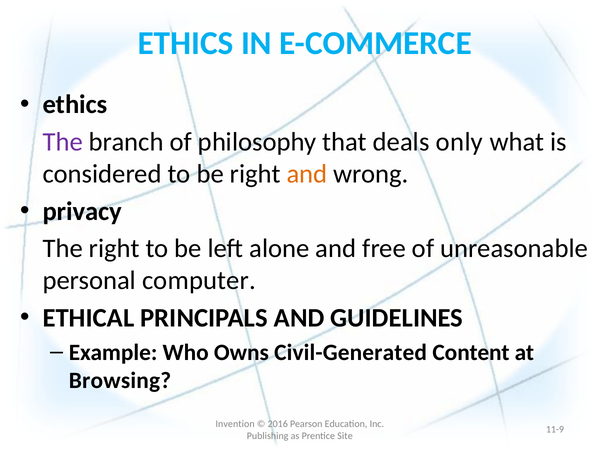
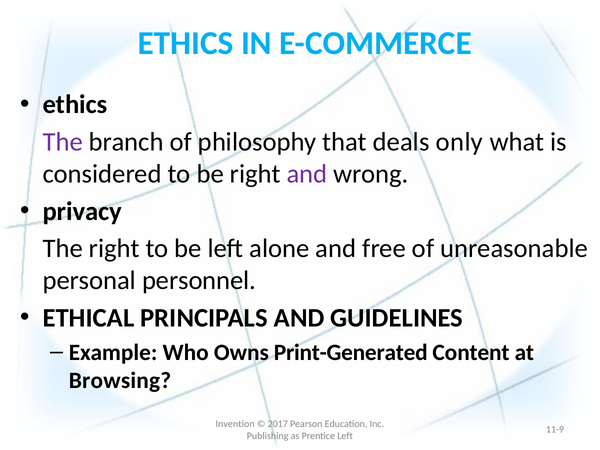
and colour: orange -> purple (307, 174)
computer: computer -> personnel (199, 281)
Civil-Generated: Civil-Generated -> Print-Generated (351, 352)
2016: 2016 -> 2017 (278, 424)
Prentice Site: Site -> Left (345, 436)
